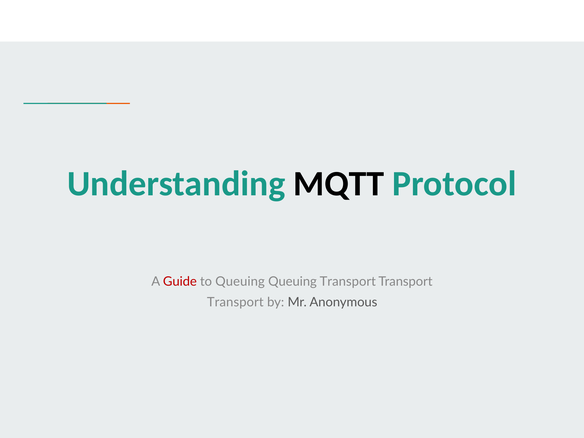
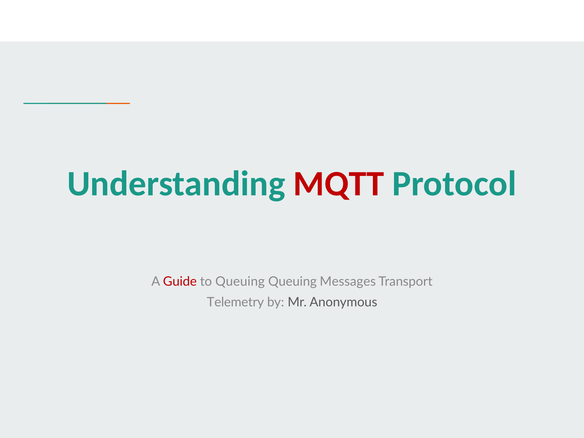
MQTT colour: black -> red (339, 184)
Queuing Transport: Transport -> Messages (348, 282)
Transport: Transport -> Telemetry (235, 302)
